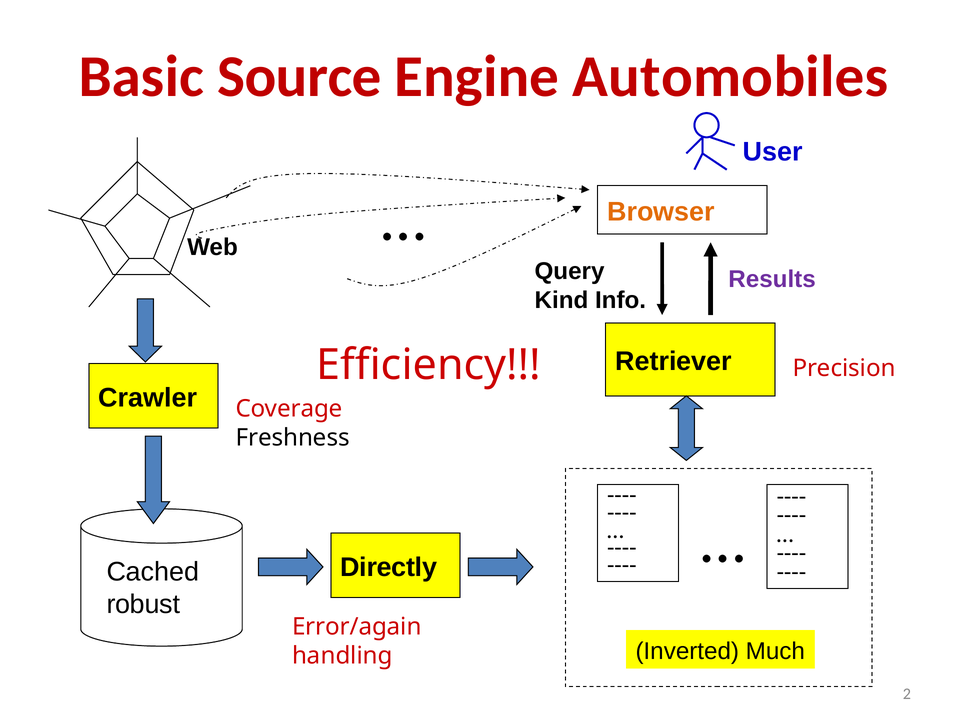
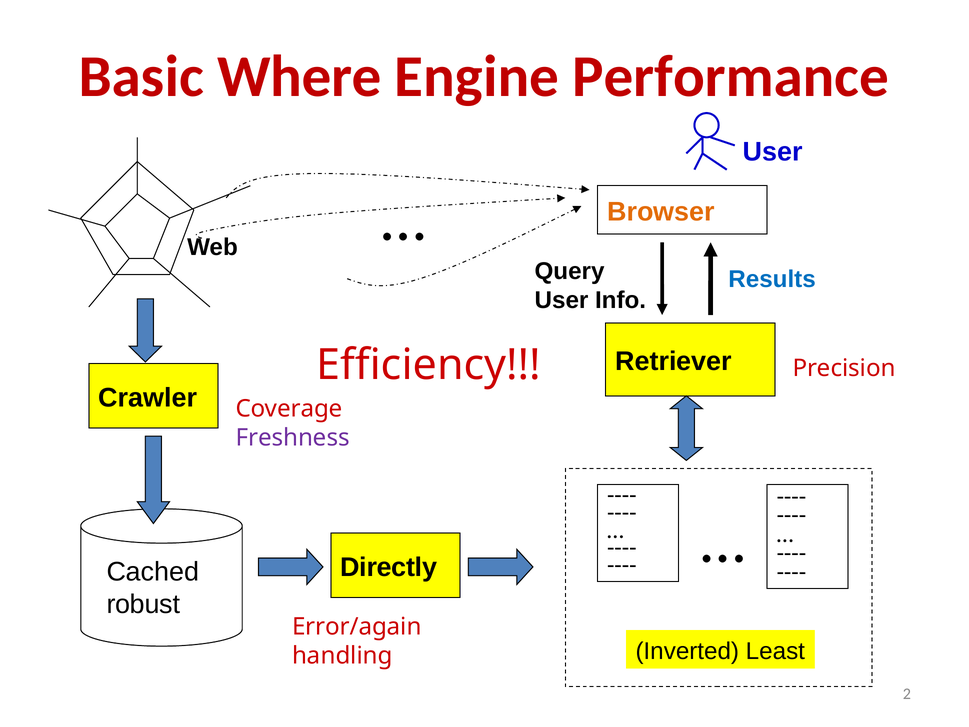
Source: Source -> Where (299, 77)
Automobiles: Automobiles -> Performance (731, 77)
Results colour: purple -> blue (772, 279)
Kind: Kind -> User (561, 300)
Freshness colour: black -> purple (293, 438)
Much: Much -> Least (775, 651)
